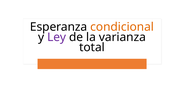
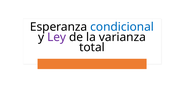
condicional colour: orange -> blue (122, 27)
